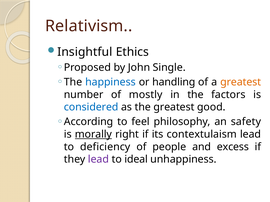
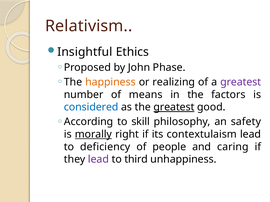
Single: Single -> Phase (169, 68)
happiness colour: blue -> orange (110, 82)
handling: handling -> realizing (174, 82)
greatest colour: orange -> purple (241, 82)
mostly: mostly -> means (146, 95)
greatest underline: none -> present (174, 107)
feel: feel -> skill (141, 122)
excess: excess -> caring (233, 147)
ideal: ideal -> third (136, 160)
